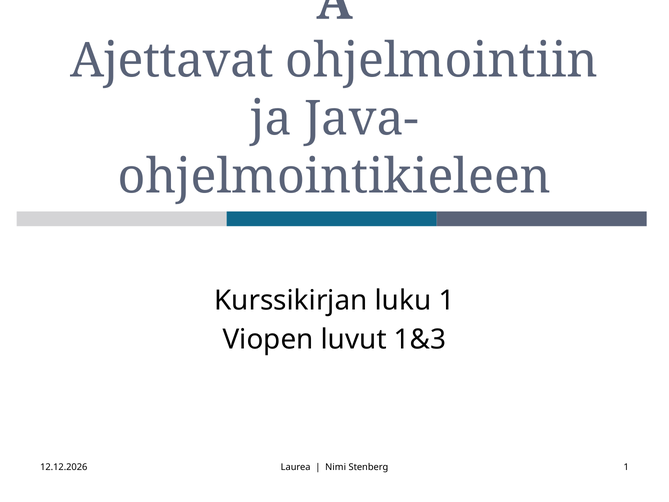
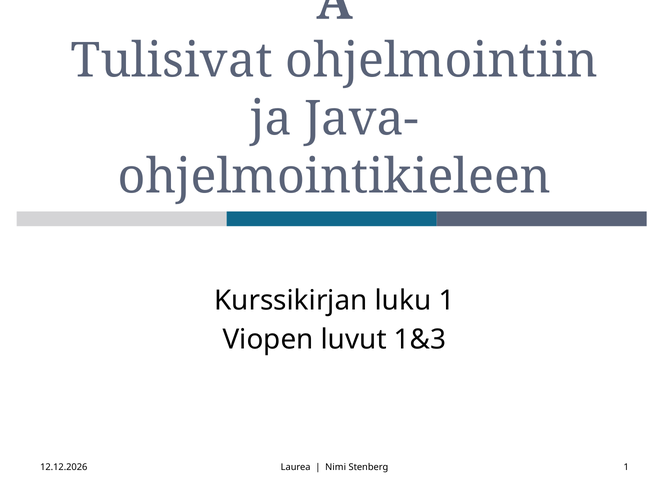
Ajettavat: Ajettavat -> Tulisivat (172, 61)
